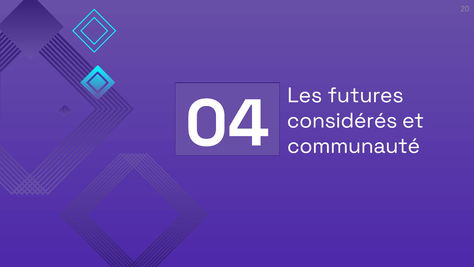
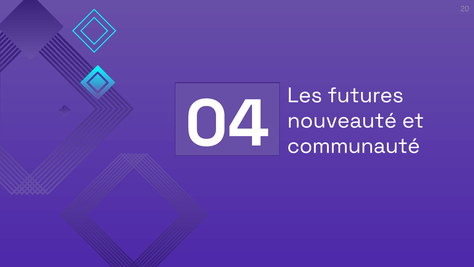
considérés: considérés -> nouveauté (342, 120)
